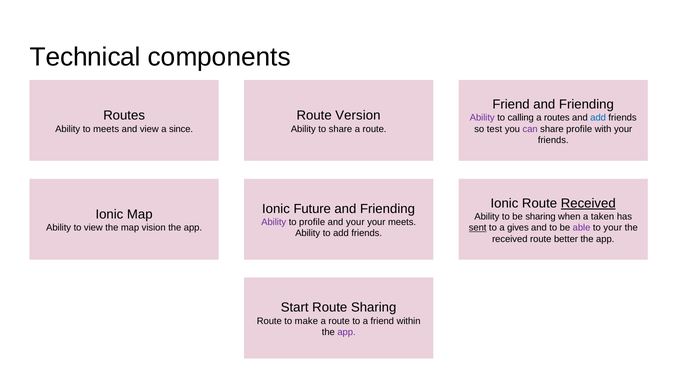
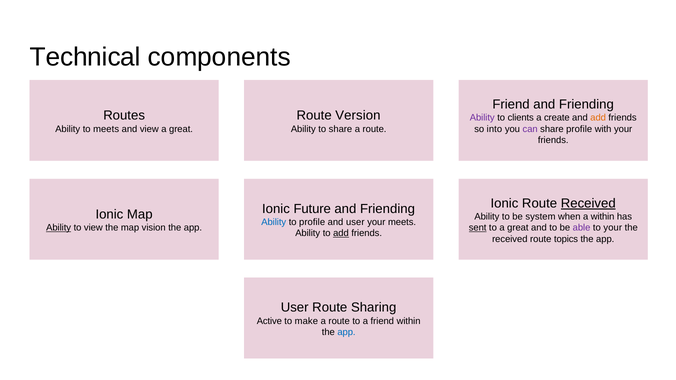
calling: calling -> clients (521, 118)
a routes: routes -> create (557, 118)
add colour: blue -> orange (598, 118)
view a since: since -> great (181, 129)
test: test -> into (494, 129)
be sharing: sharing -> system (540, 217)
a taken: taken -> within (603, 217)
Ability colour: purple -> blue (274, 222)
and your: your -> user (355, 222)
Ability underline: none -> present (59, 228)
to a gives: gives -> great (518, 228)
add underline: none -> present (341, 234)
better: better -> topics (566, 239)
Start: Start -> User (295, 308)
Route: Route -> Active (269, 321)
app colour: purple -> blue (346, 332)
